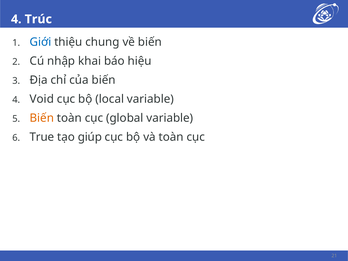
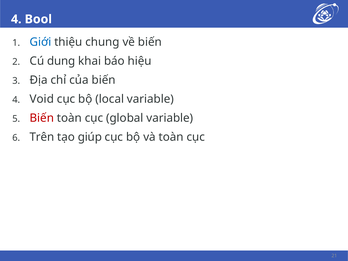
Trúc: Trúc -> Bool (38, 19)
nhập: nhập -> dung (61, 61)
Biến colour: orange -> red (42, 118)
True: True -> Trên (42, 137)
